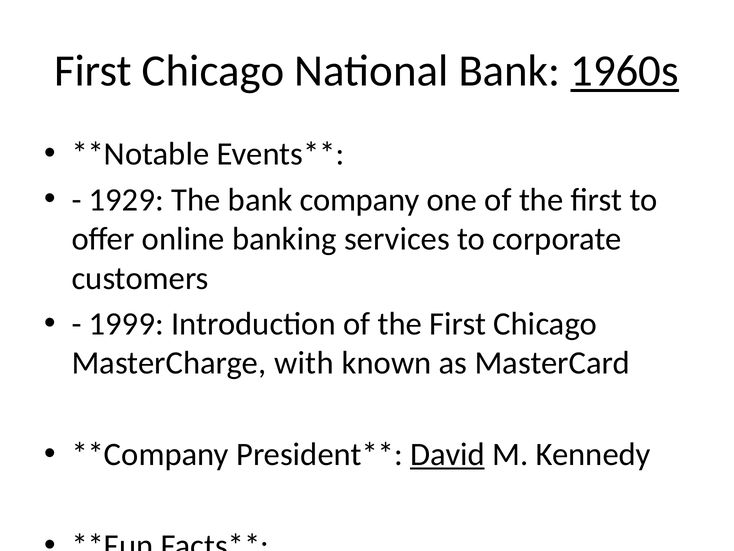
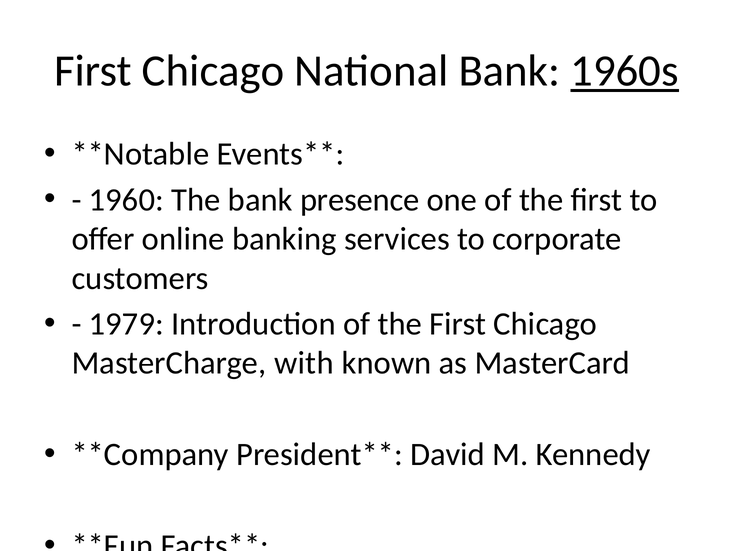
1929: 1929 -> 1960 (126, 200)
company: company -> presence (360, 200)
1999: 1999 -> 1979 (126, 324)
David underline: present -> none (448, 454)
